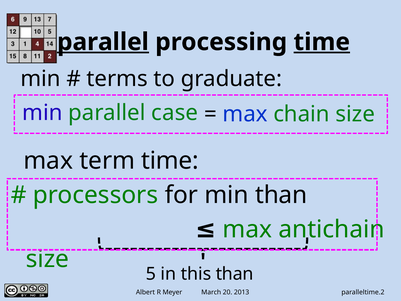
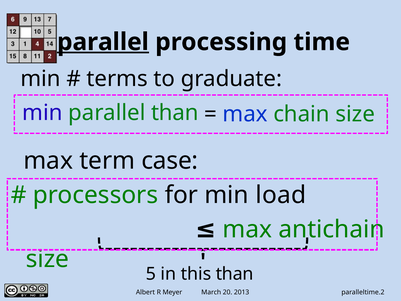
time underline: present -> none (322, 42)
parallel case: case -> than (175, 113)
term time: time -> case (170, 161)
min than: than -> load (281, 195)
